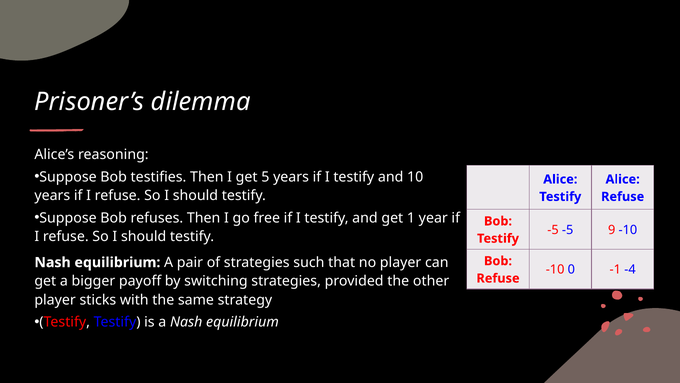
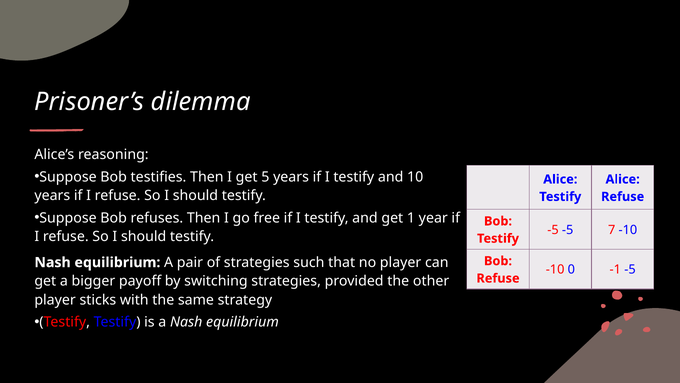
9: 9 -> 7 (612, 230)
-1 -4: -4 -> -5 (630, 269)
